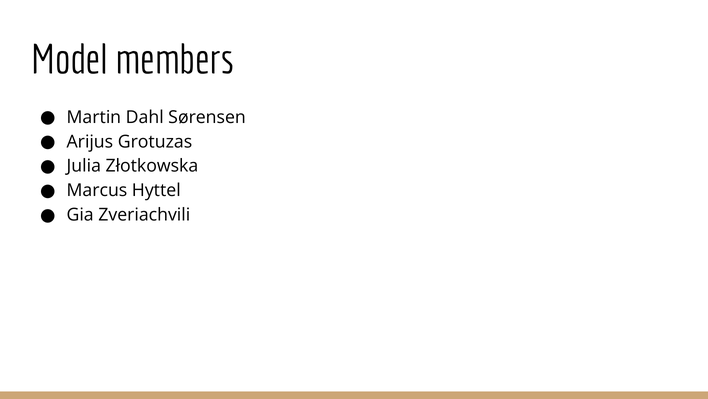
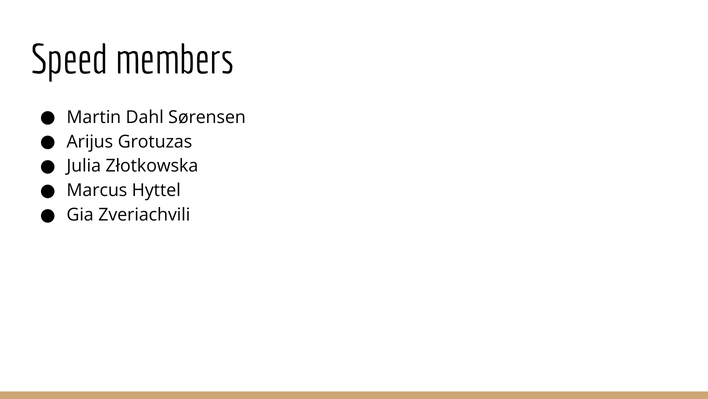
Model: Model -> Speed (69, 60)
